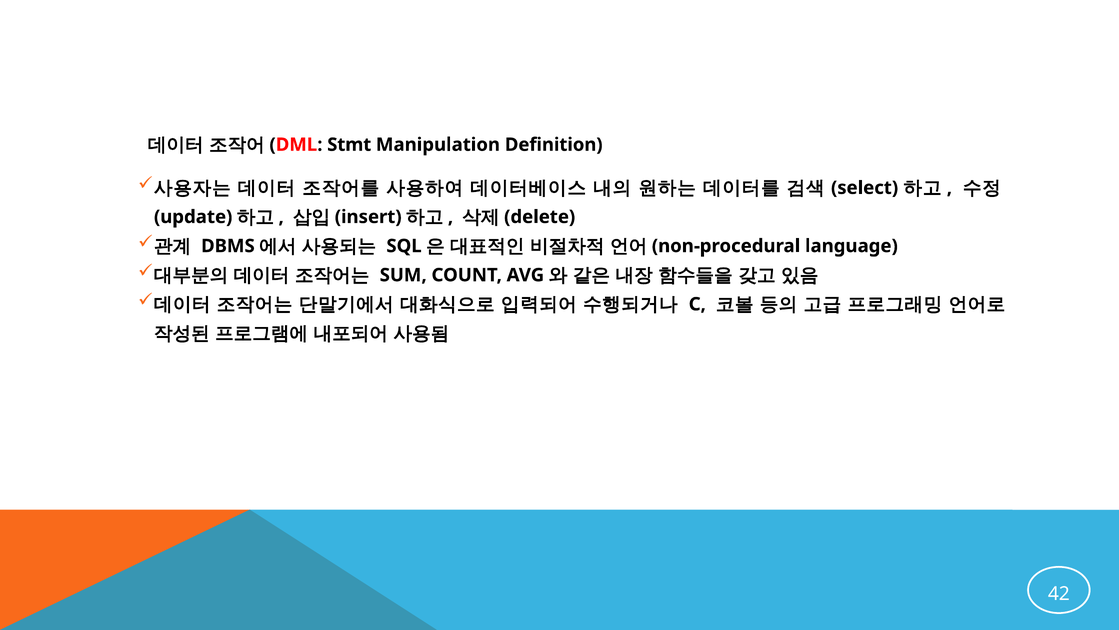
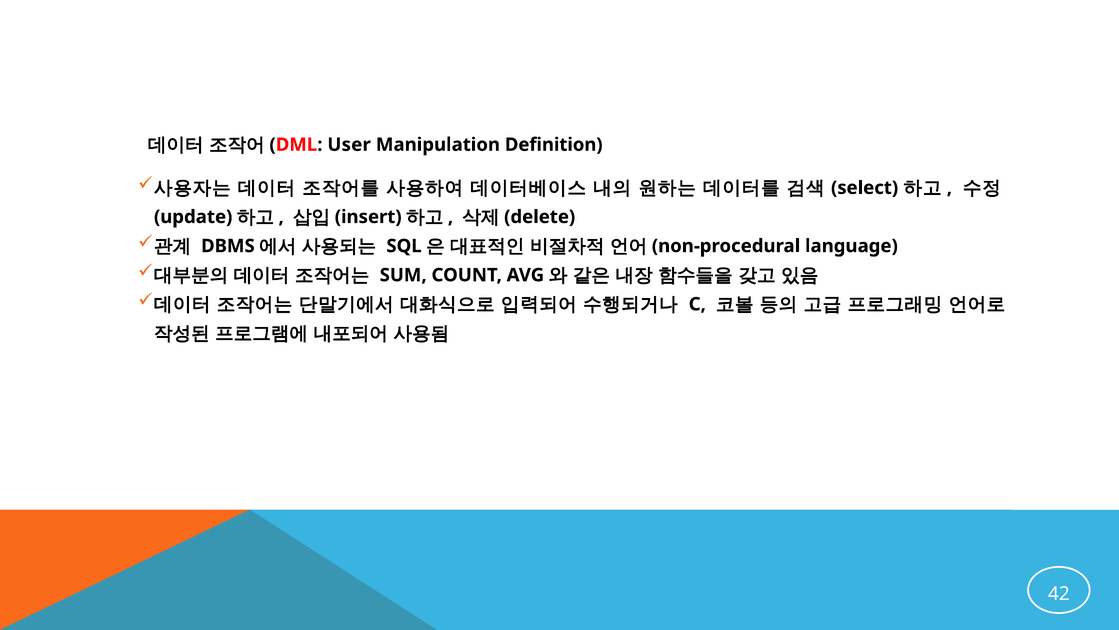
Stmt: Stmt -> User (349, 145)
